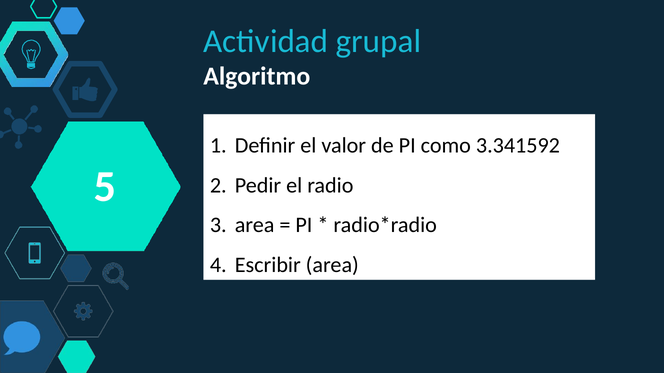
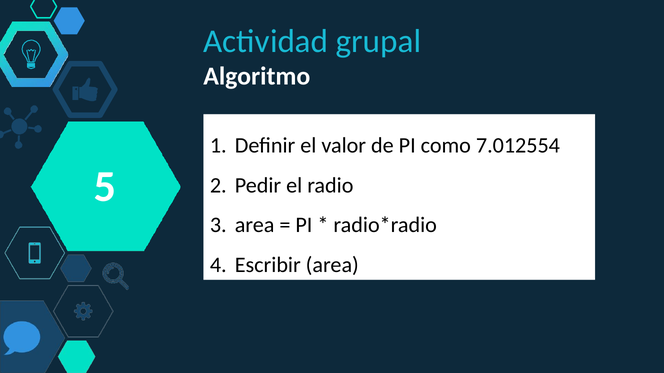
3.341592: 3.341592 -> 7.012554 (518, 146)
